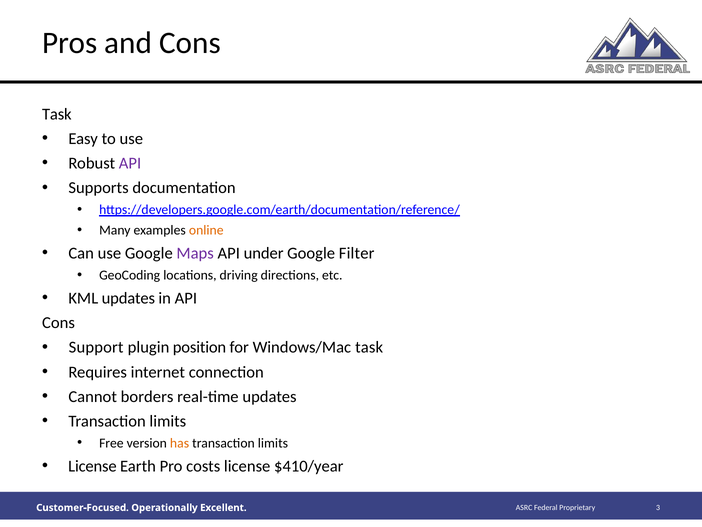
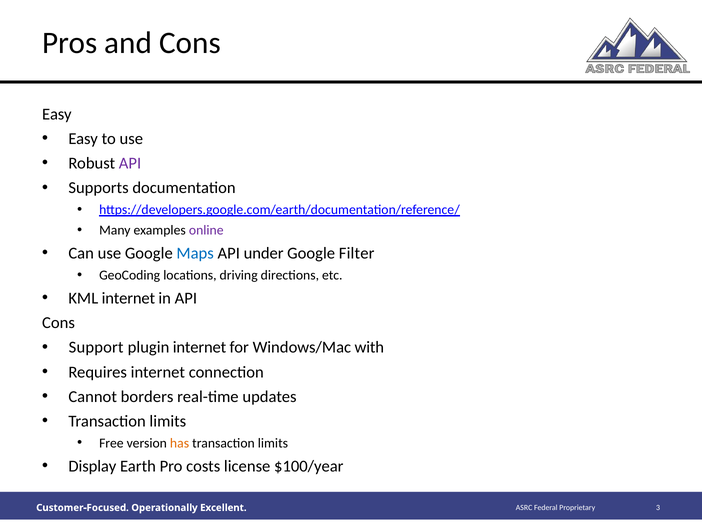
Task: Task -> Easy (57, 114)
online colour: orange -> purple (206, 230)
Maps colour: purple -> blue (195, 253)
KML updates: updates -> internet (128, 298)
plugin position: position -> internet (199, 347)
Windows/Mac task: task -> with (369, 347)
License: License -> Display (92, 466)
$410/year: $410/year -> $100/year (309, 466)
